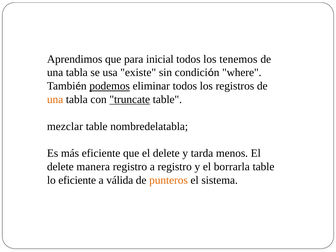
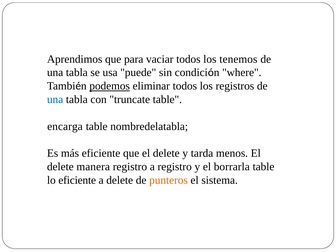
inicial: inicial -> vaciar (160, 59)
existe: existe -> puede (138, 73)
una colour: orange -> blue (55, 99)
truncate underline: present -> none (130, 99)
mezclar: mezclar -> encarga (65, 126)
a válida: válida -> delete (120, 180)
